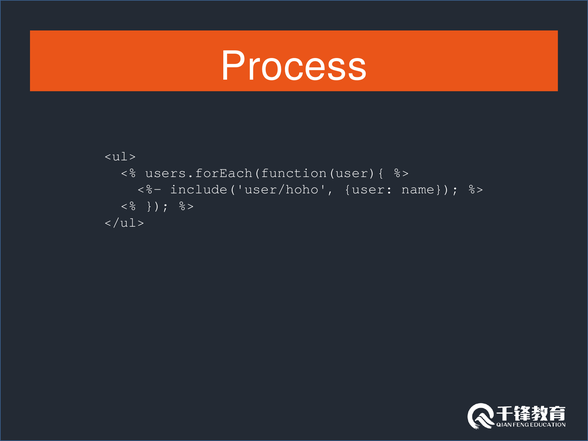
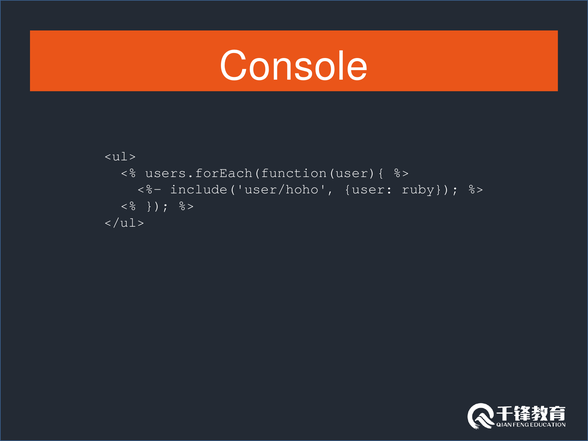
Process: Process -> Console (294, 66)
name: name -> ruby (430, 189)
